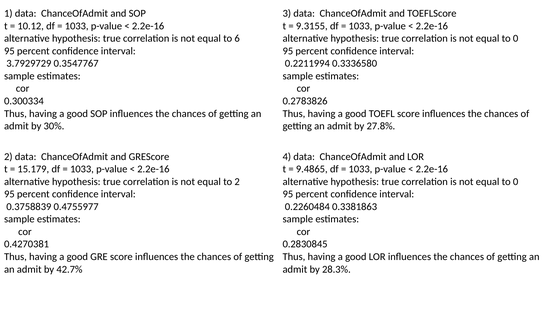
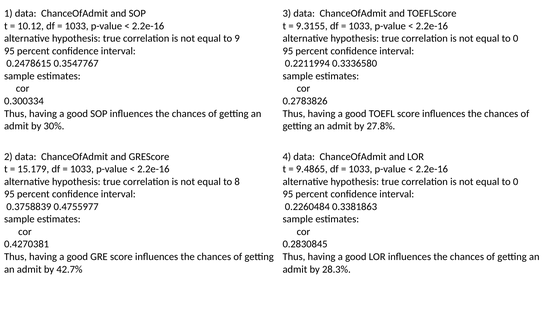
6: 6 -> 9 (237, 38)
3.7929729: 3.7929729 -> 0.2478615 (29, 64)
to 2: 2 -> 8 (237, 182)
